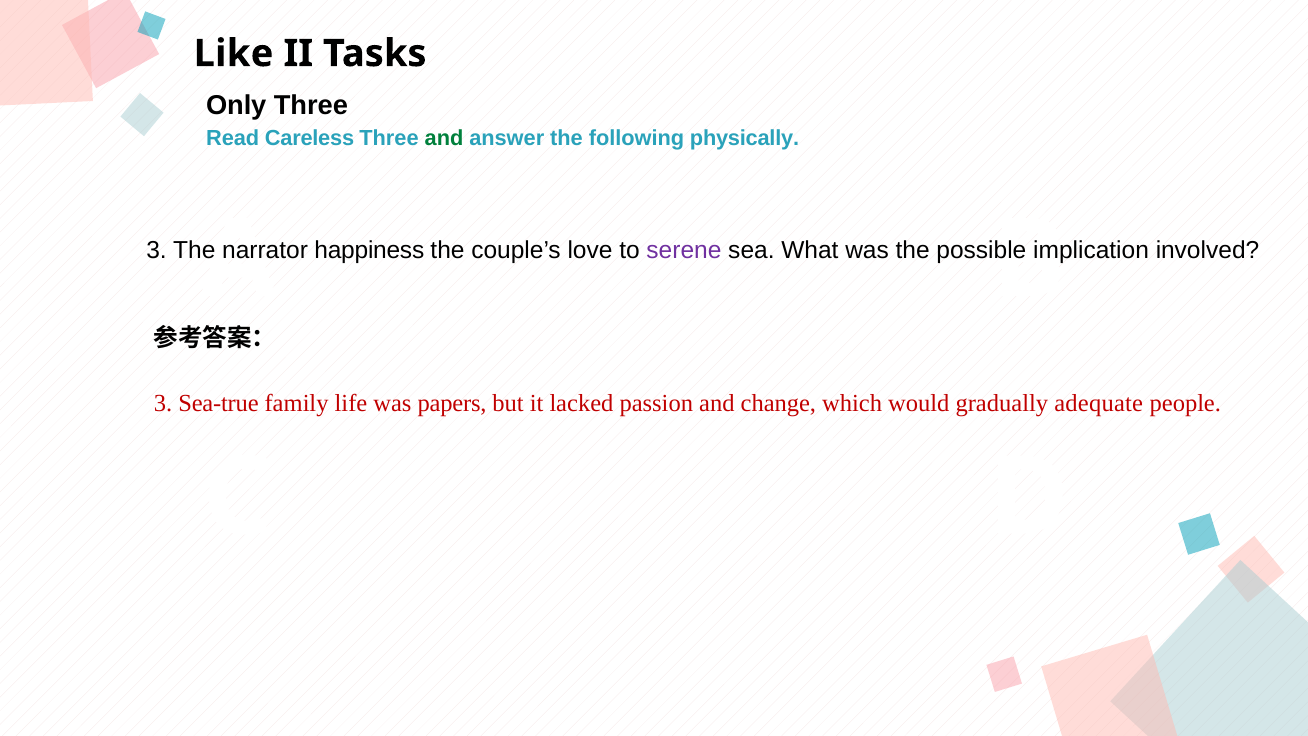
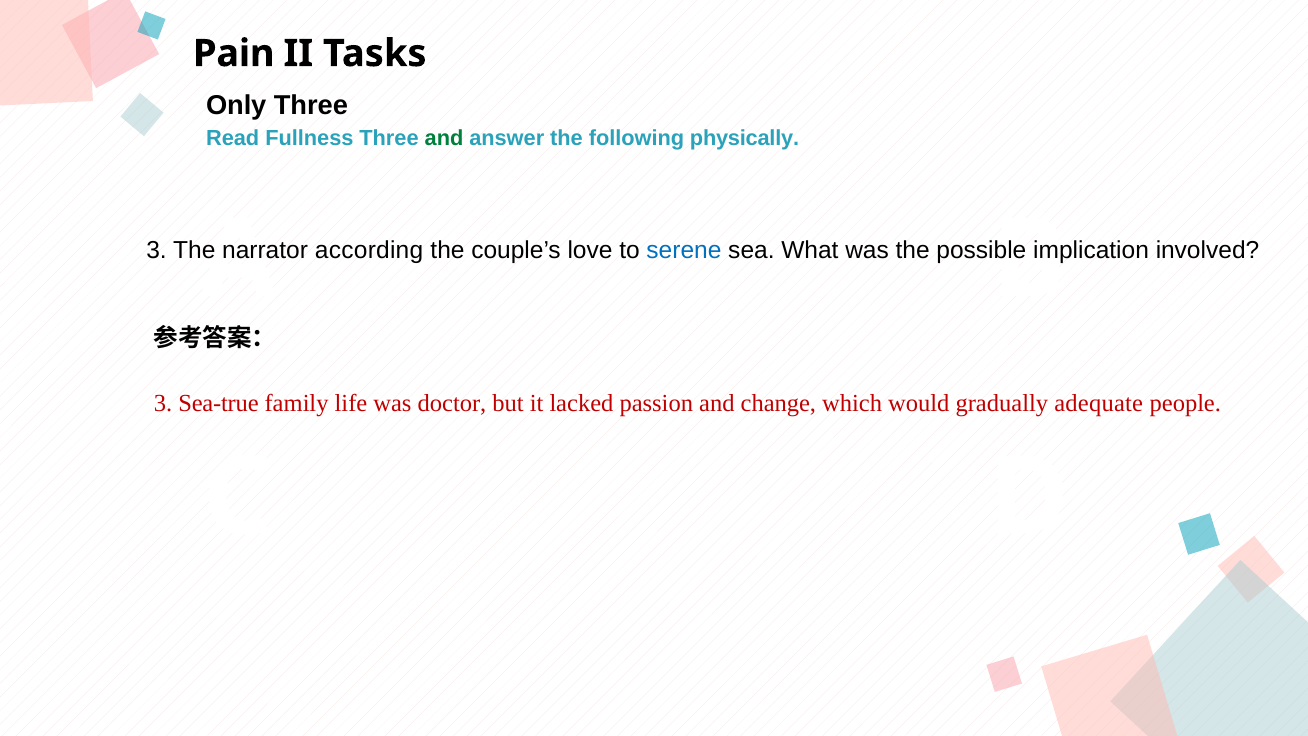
Like: Like -> Pain (234, 54)
Careless: Careless -> Fullness (309, 138)
happiness: happiness -> according (369, 250)
serene colour: purple -> blue (684, 250)
papers: papers -> doctor (452, 403)
